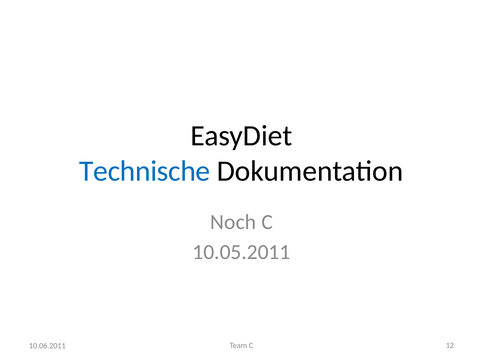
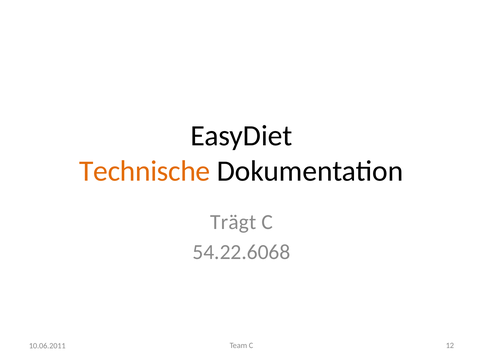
Technische colour: blue -> orange (145, 171)
Noch: Noch -> Trägt (233, 222)
10.05.2011: 10.05.2011 -> 54.22.6068 (241, 252)
